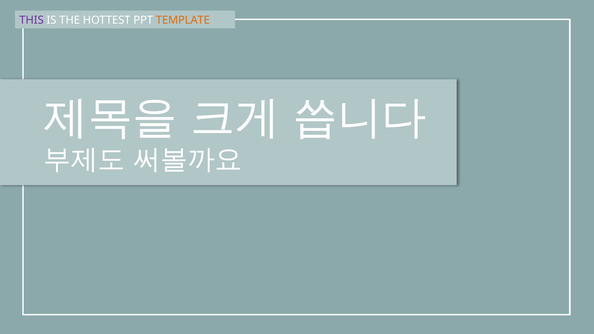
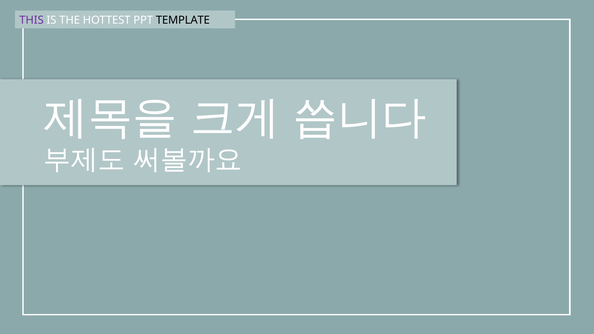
TEMPLATE colour: orange -> black (183, 20)
